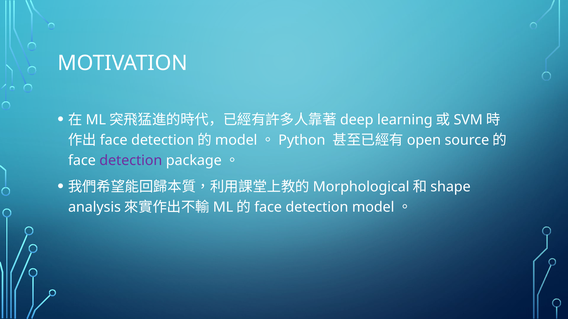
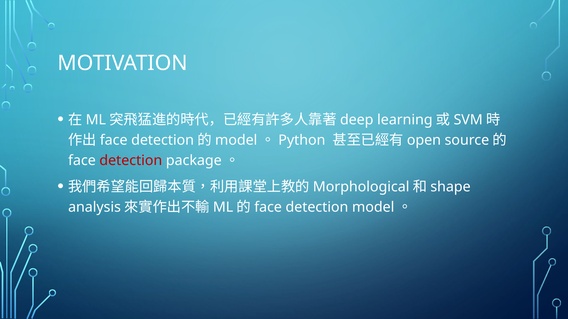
detection colour: purple -> red (131, 161)
